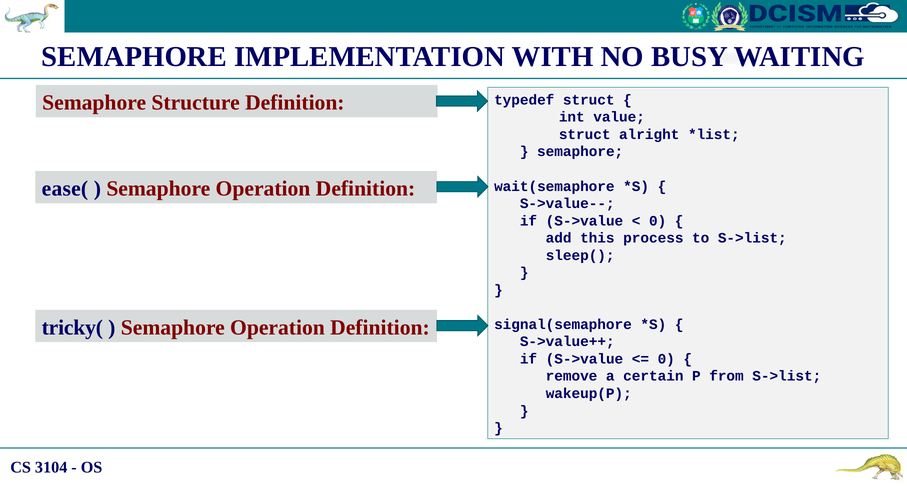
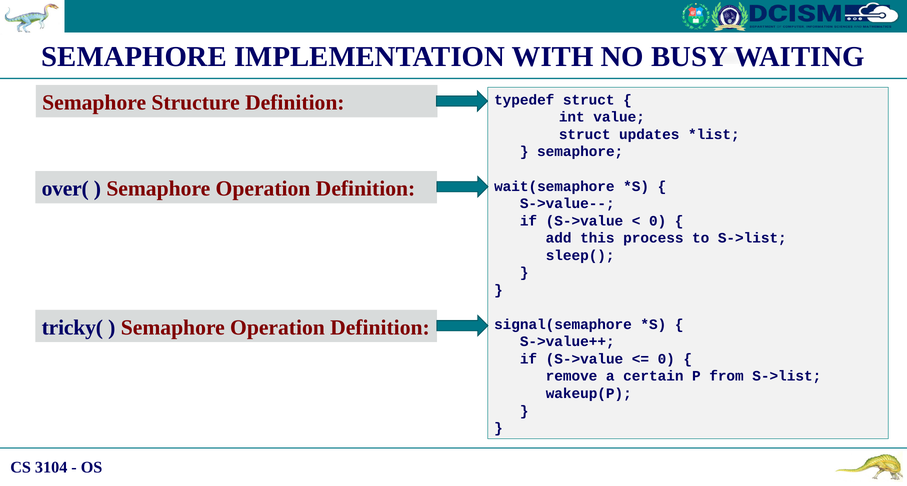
alright: alright -> updates (649, 134)
ease(: ease( -> over( (65, 189)
